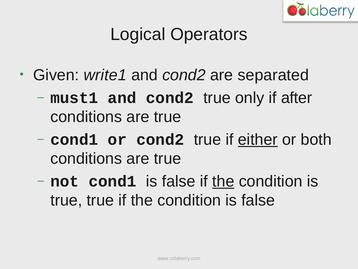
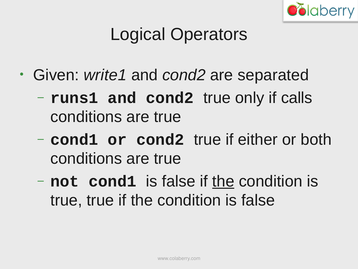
must1: must1 -> runs1 (74, 98)
after: after -> calls (297, 98)
either underline: present -> none (258, 139)
